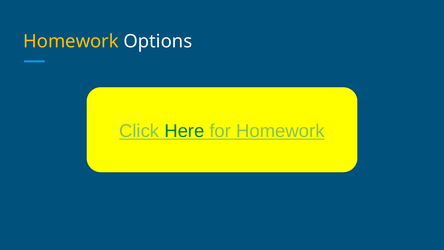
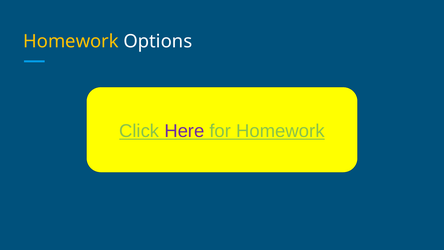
Here colour: green -> purple (184, 131)
